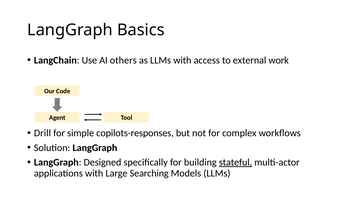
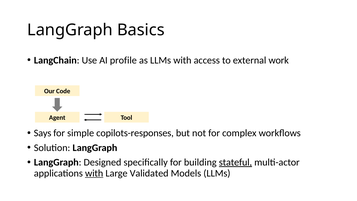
others: others -> profile (123, 60)
Drill: Drill -> Says (43, 133)
with underline: none -> present (94, 173)
Searching: Searching -> Validated (149, 173)
